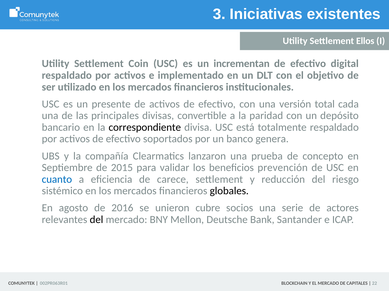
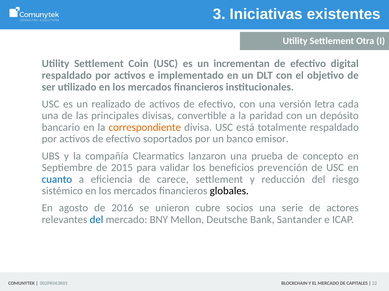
Ellos: Ellos -> Otra (365, 41)
presente: presente -> realizado (111, 104)
total: total -> letra (325, 104)
correspondiente colour: black -> orange (145, 128)
genera: genera -> emisor (272, 139)
del colour: black -> blue (96, 220)
